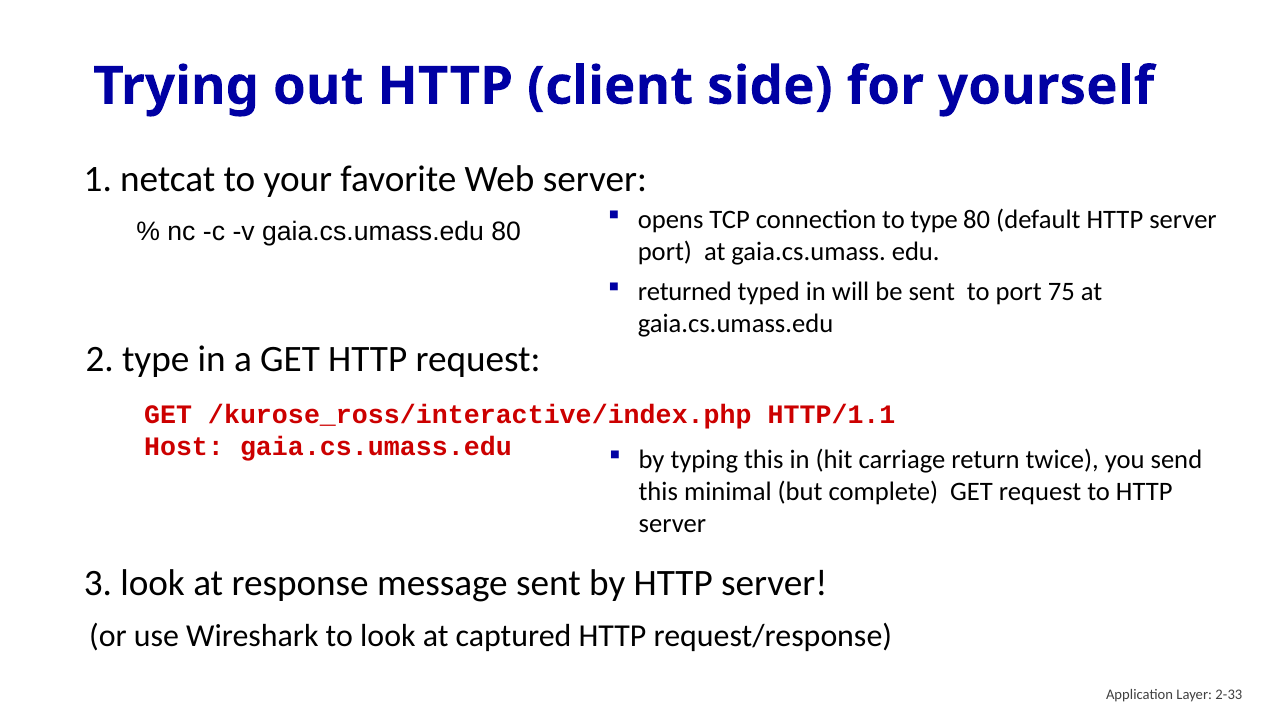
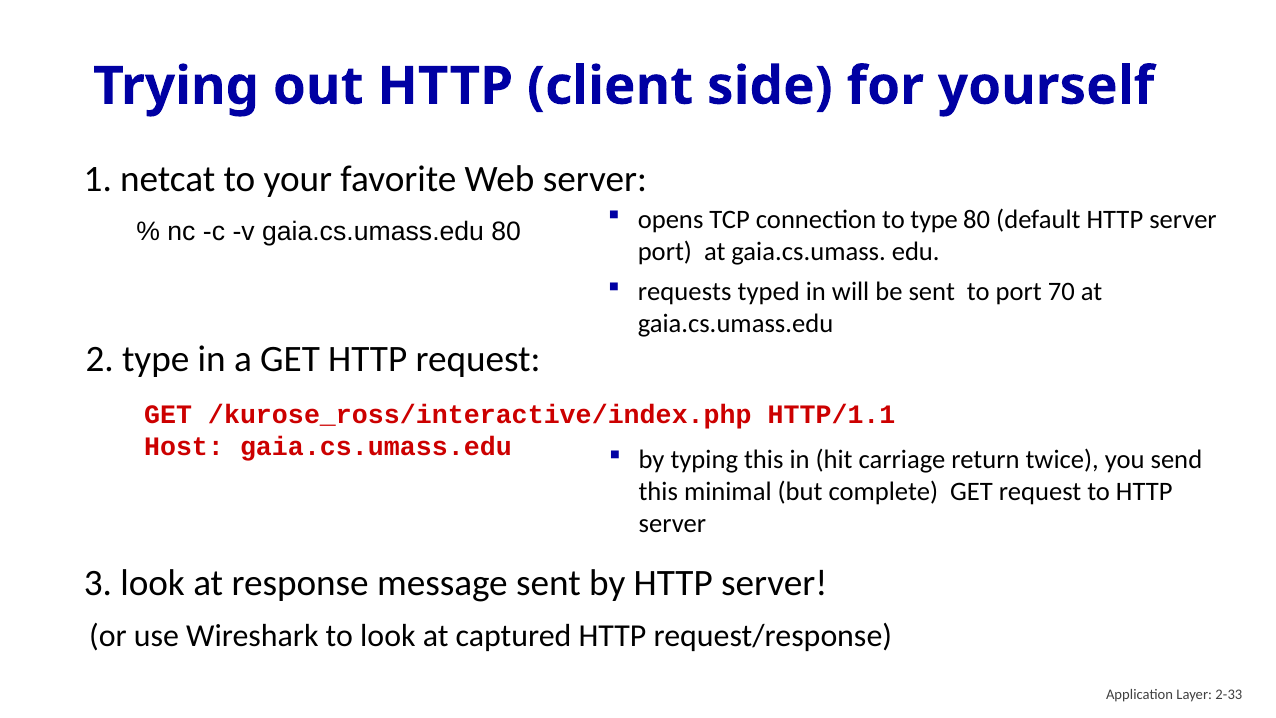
returned: returned -> requests (685, 292)
75: 75 -> 70 (1061, 292)
